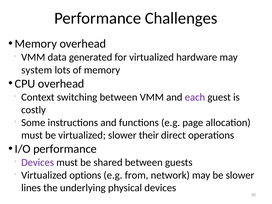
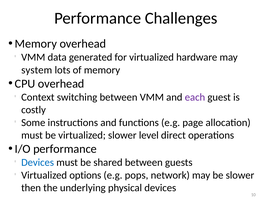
their: their -> level (149, 135)
Devices colour: purple -> blue (38, 162)
from: from -> pops (137, 175)
lines: lines -> then (31, 188)
